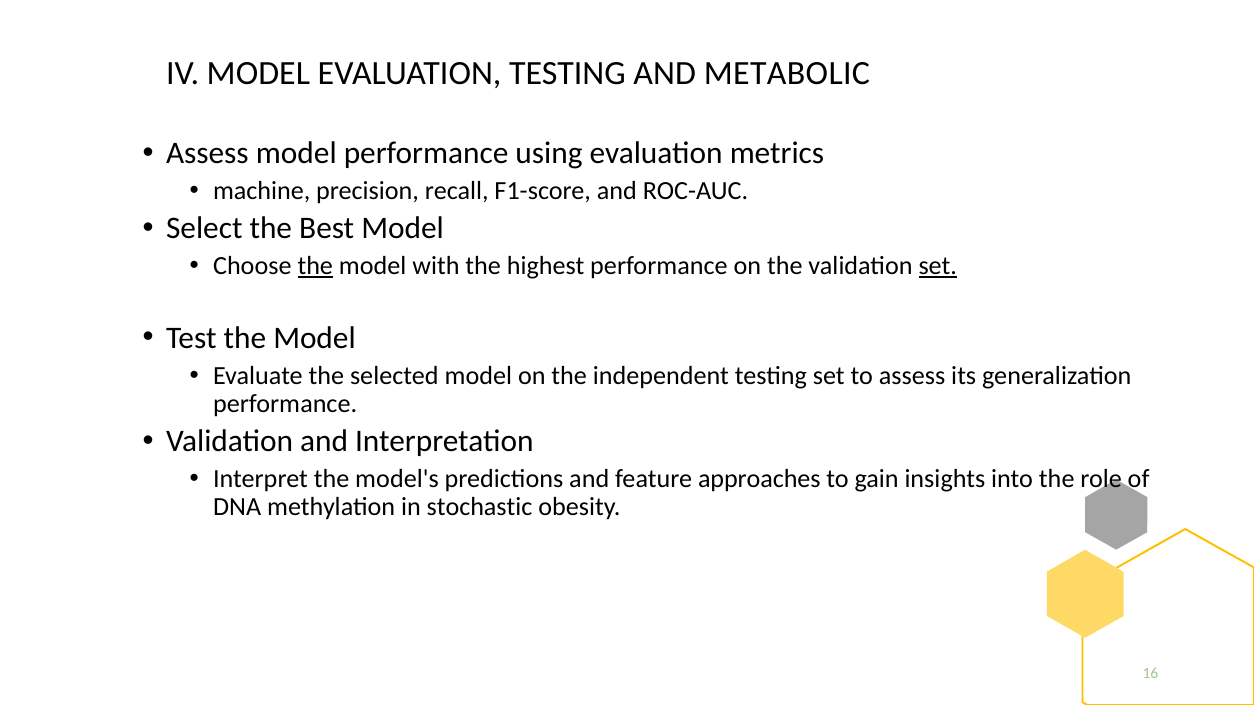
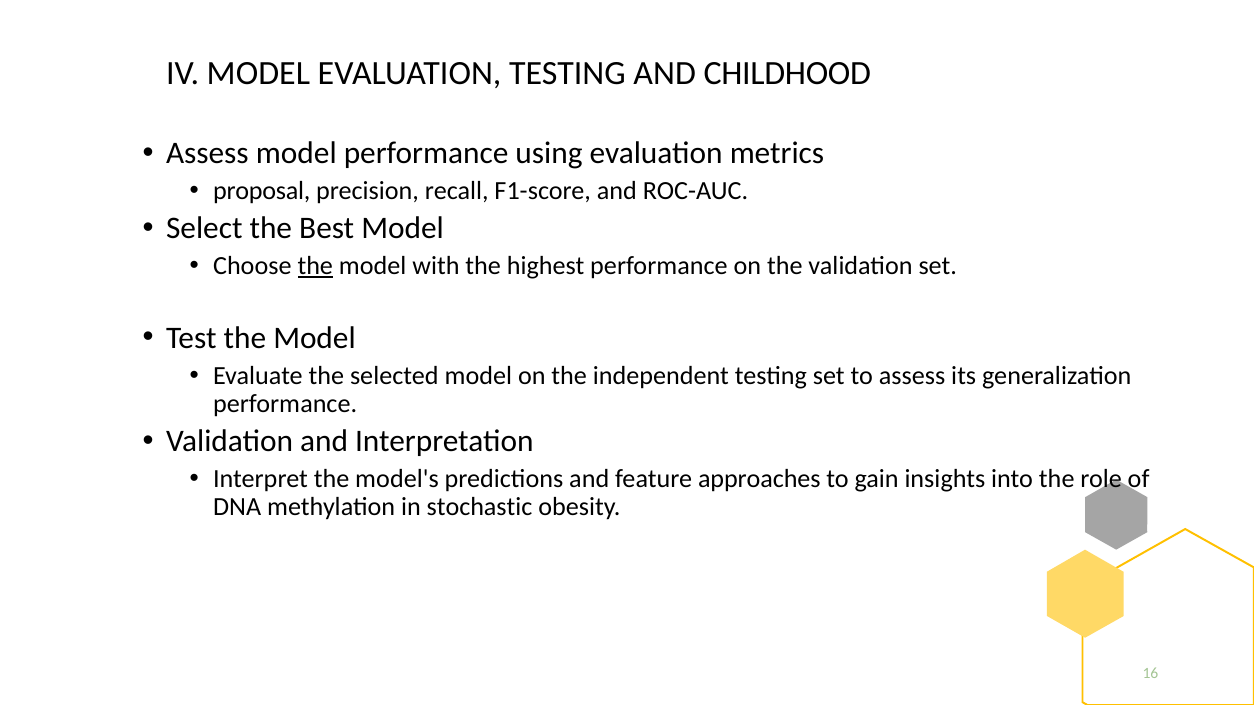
METABOLIC: METABOLIC -> CHILDHOOD (787, 74)
machine: machine -> proposal (262, 191)
set underline: present -> none (938, 266)
